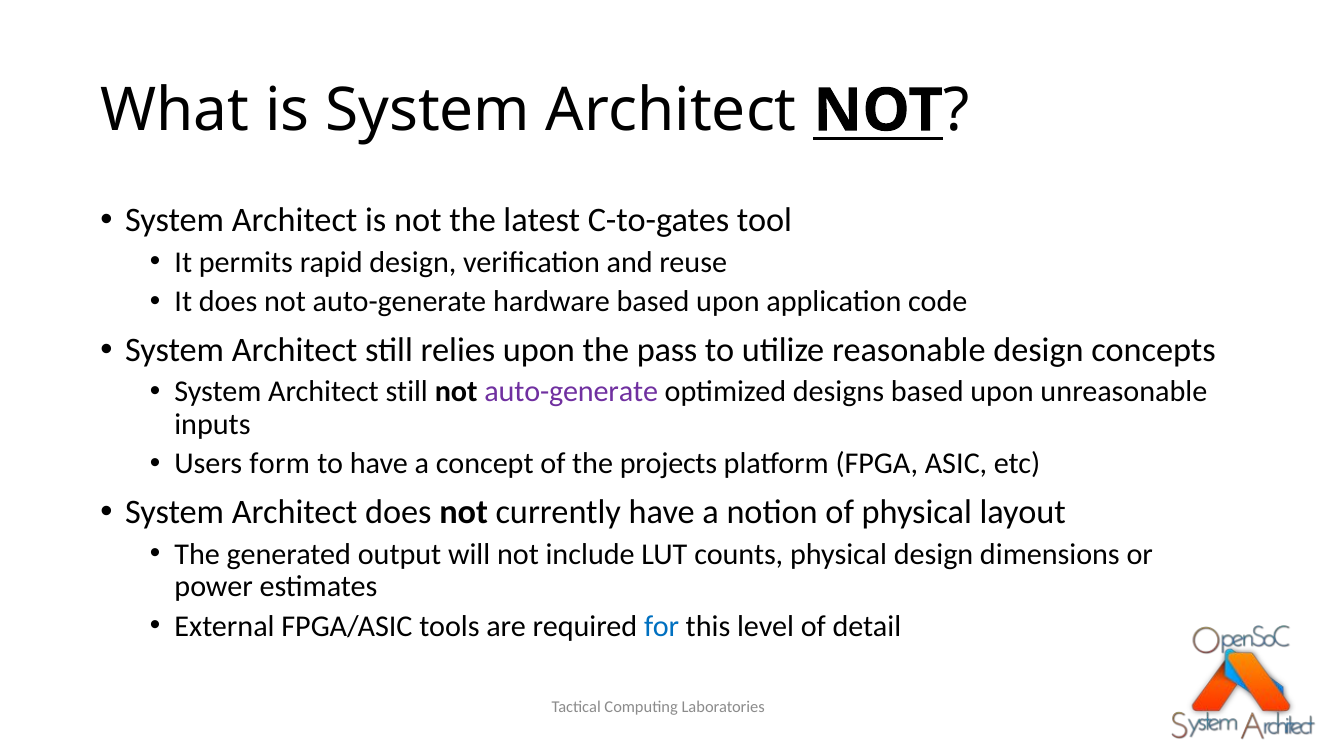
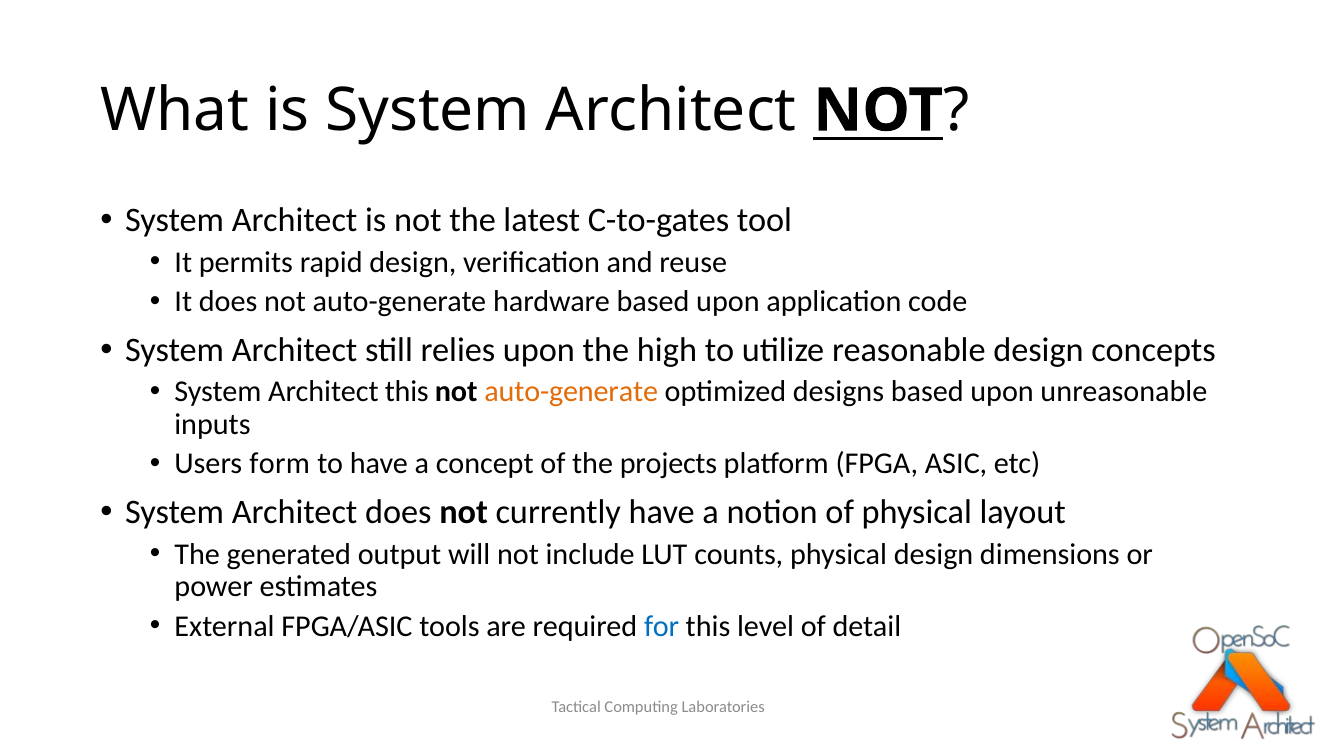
pass: pass -> high (667, 350)
still: still -> this (407, 392)
auto-generate colour: purple -> orange (571, 392)
